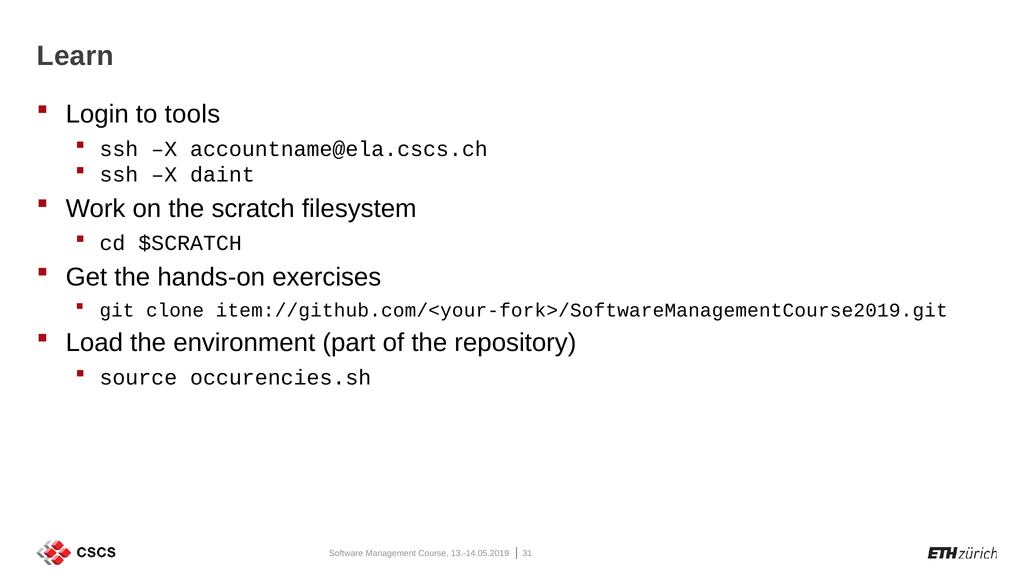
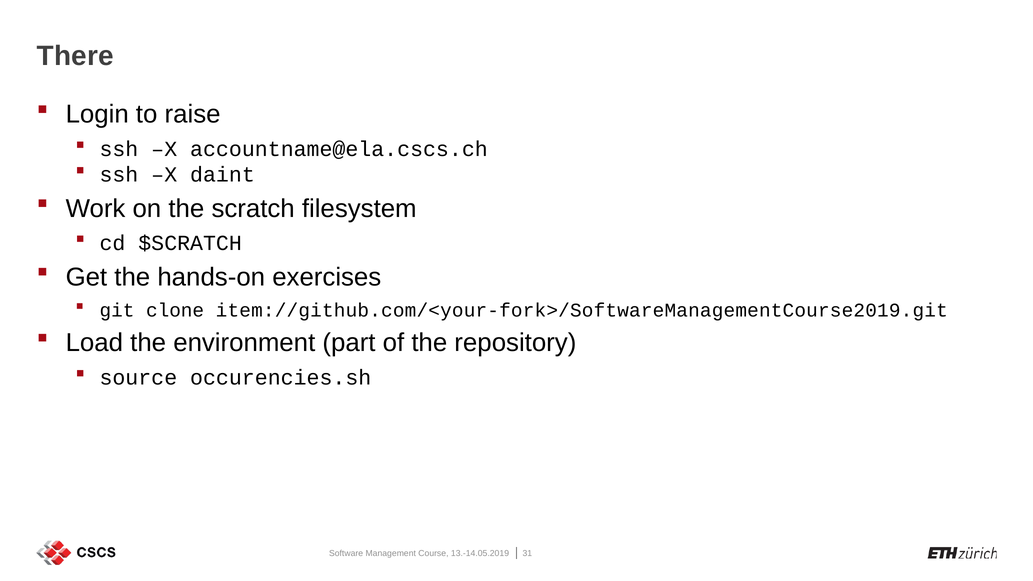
Learn: Learn -> There (75, 56)
tools: tools -> raise (193, 114)
